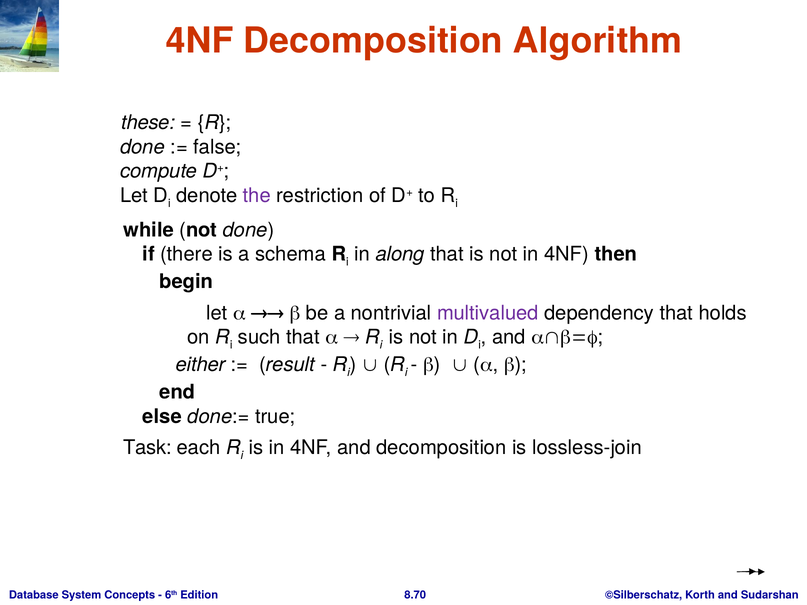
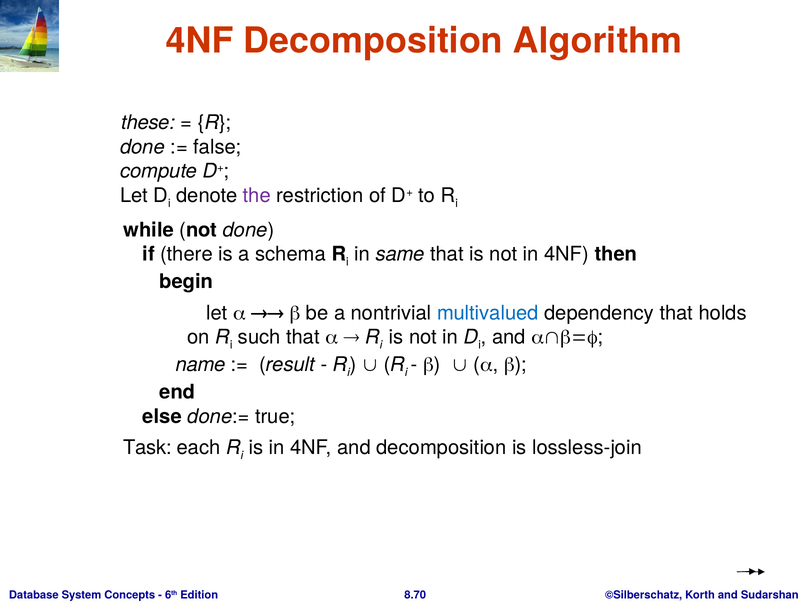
along: along -> same (400, 254)
multivalued colour: purple -> blue (488, 313)
either: either -> name (201, 365)
